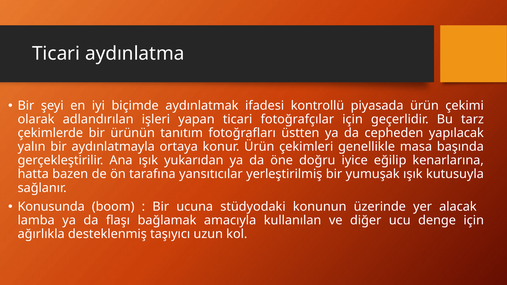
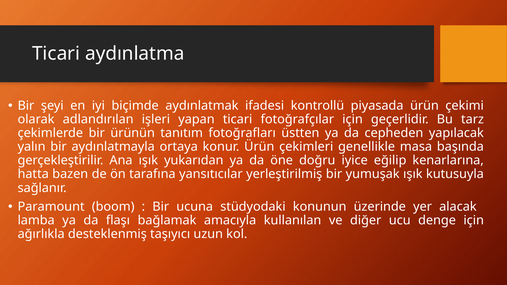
Konusunda: Konusunda -> Paramount (51, 207)
